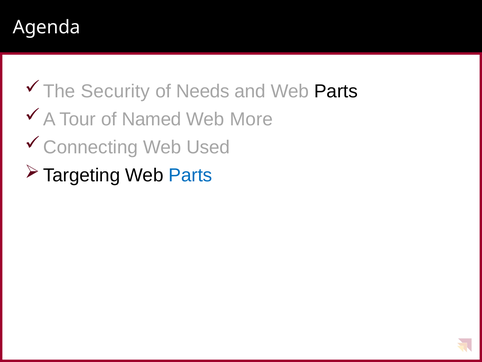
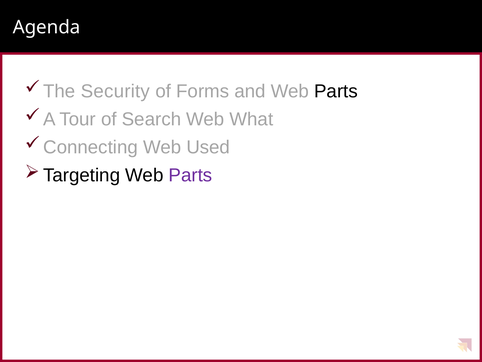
Needs: Needs -> Forms (203, 91)
Named: Named -> Search (151, 119)
More: More -> What (251, 119)
Parts colour: blue -> purple (190, 175)
